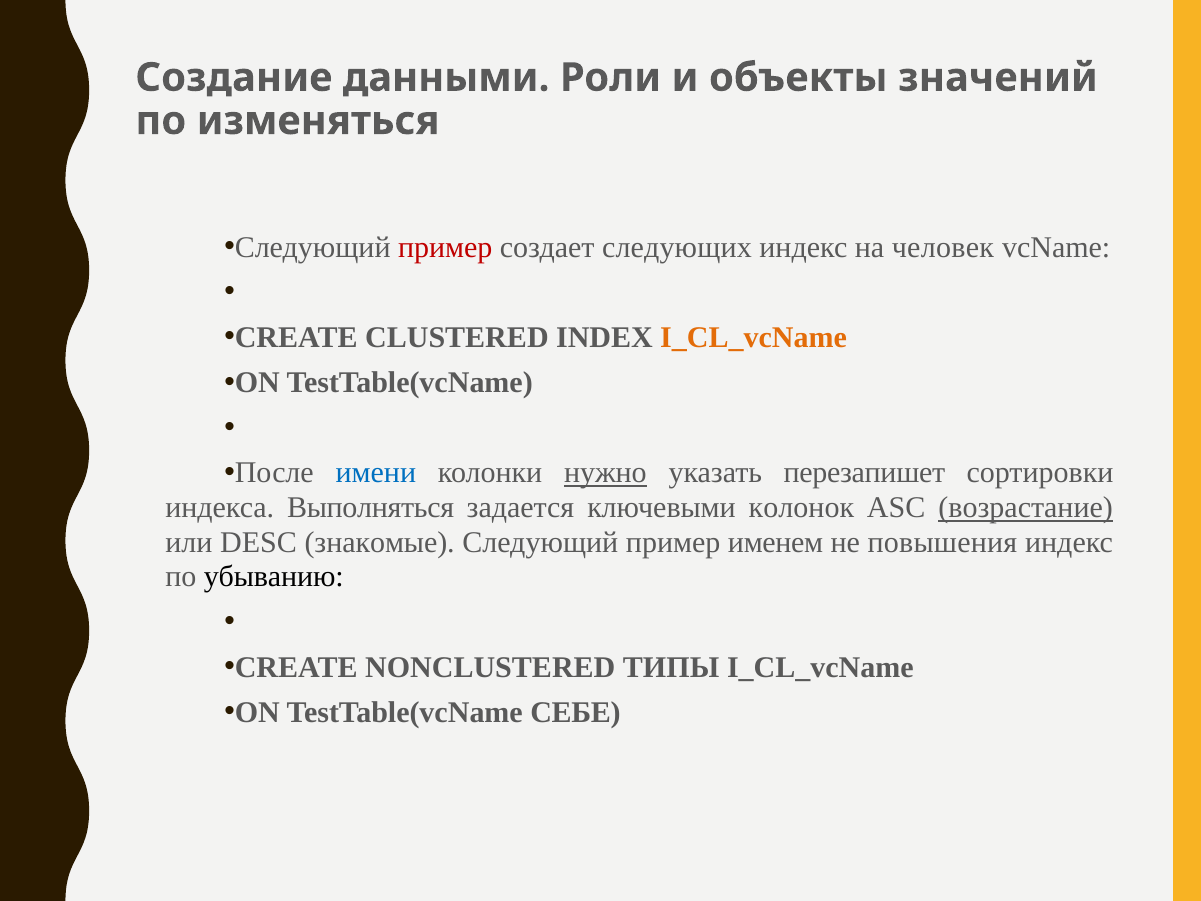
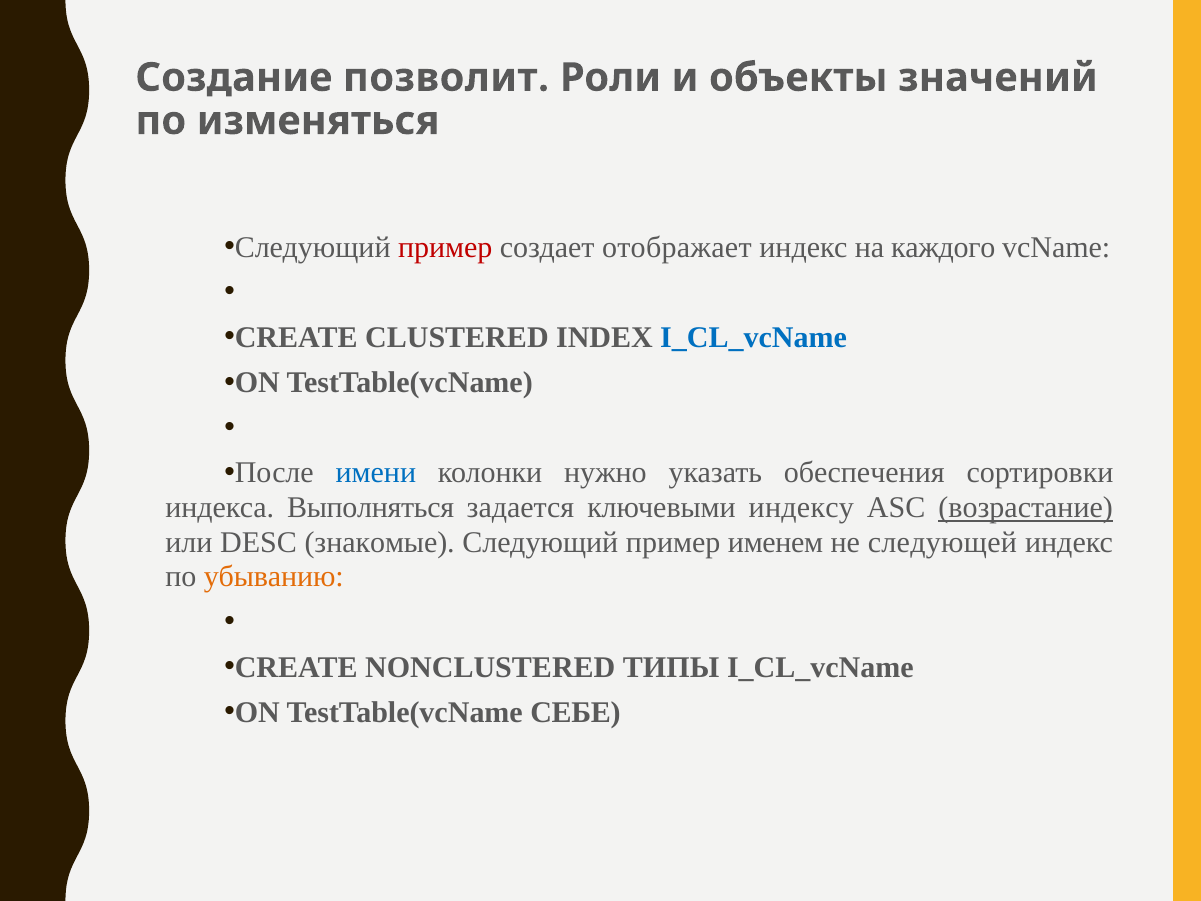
данными: данными -> позволит (446, 78)
следующих: следующих -> отображает (677, 247)
человек: человек -> каждого (943, 247)
I_CL_vcName colour: orange -> blue (754, 337)
нужно underline: present -> none (605, 473)
перезапишет: перезапишет -> обеспечения (864, 473)
колонок: колонок -> индексу (801, 508)
повышения: повышения -> следующей (942, 542)
убыванию colour: black -> orange (274, 577)
